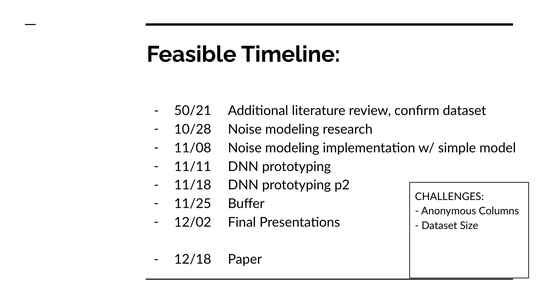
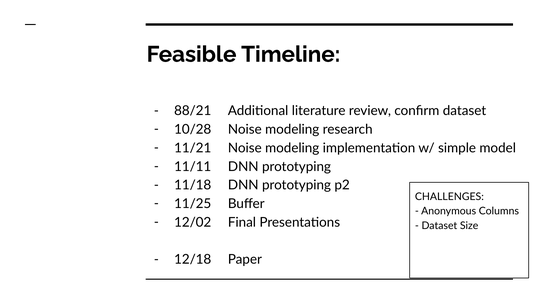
50/21: 50/21 -> 88/21 (193, 111)
11/08: 11/08 -> 11/21 (193, 148)
